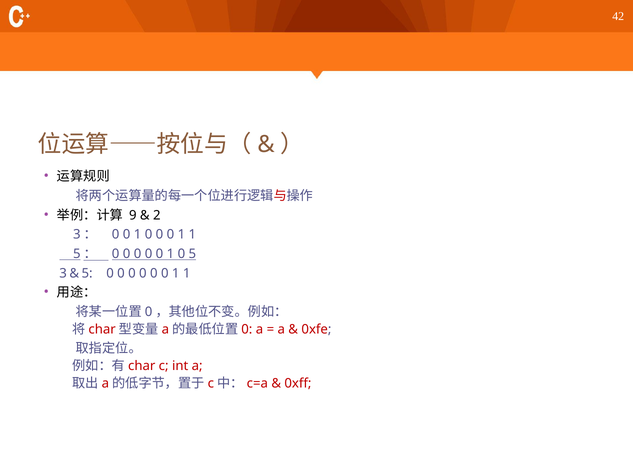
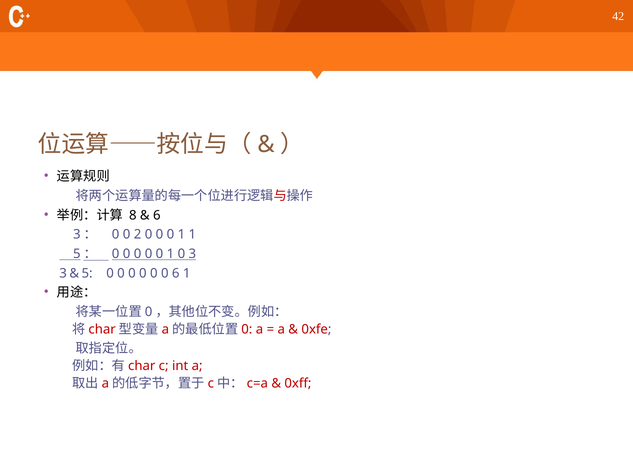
9: 9 -> 8 (133, 216)
2: 2 -> 6 (157, 216)
3： 0 0 1: 1 -> 2 (138, 235)
0 5: 5 -> 3 (192, 254)
1: 1 -> 6 (176, 274)
